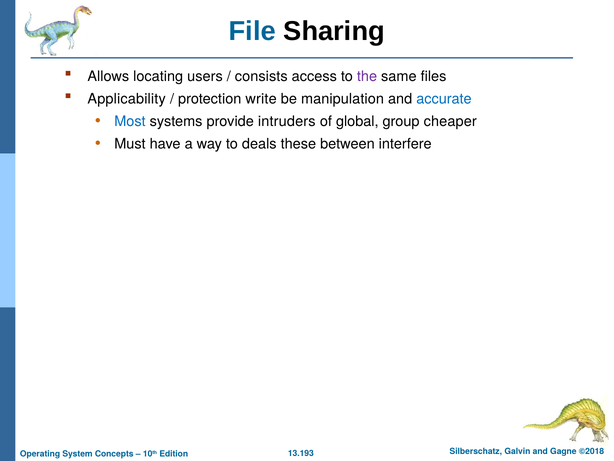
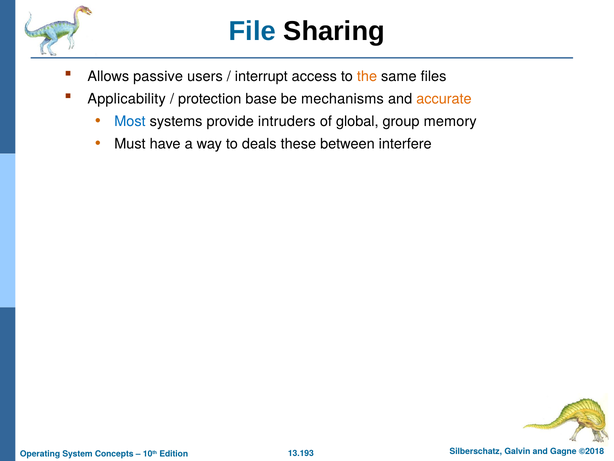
locating: locating -> passive (158, 76)
consists: consists -> interrupt (261, 76)
the colour: purple -> orange (367, 76)
write: write -> base (261, 99)
manipulation: manipulation -> mechanisms (342, 99)
accurate colour: blue -> orange (444, 99)
cheaper: cheaper -> memory (450, 121)
